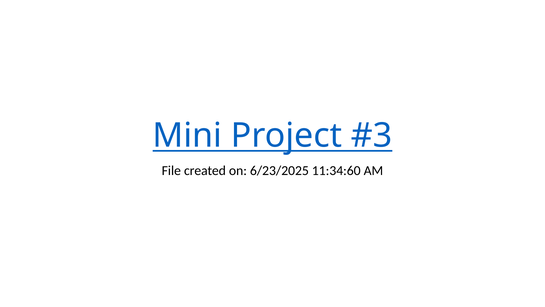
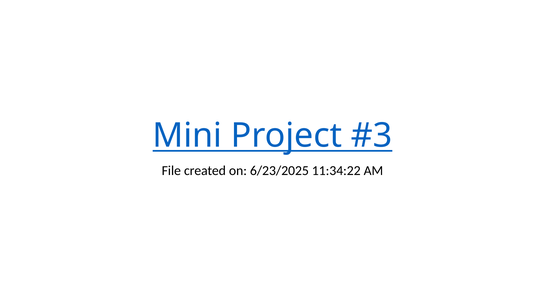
11:34:60: 11:34:60 -> 11:34:22 (336, 170)
